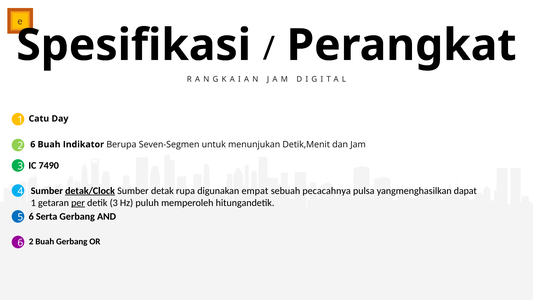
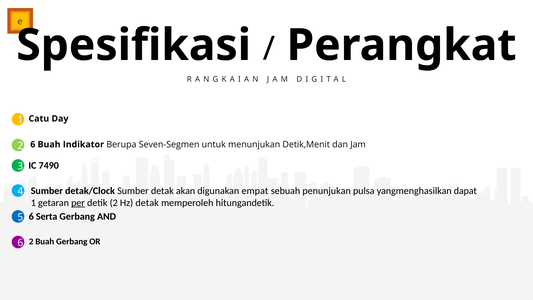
detak/Clock underline: present -> none (90, 191)
rupa: rupa -> akan (186, 191)
pecacahnya: pecacahnya -> penunjukan (327, 191)
detik 3: 3 -> 2 (114, 203)
Hz puluh: puluh -> detak (147, 203)
